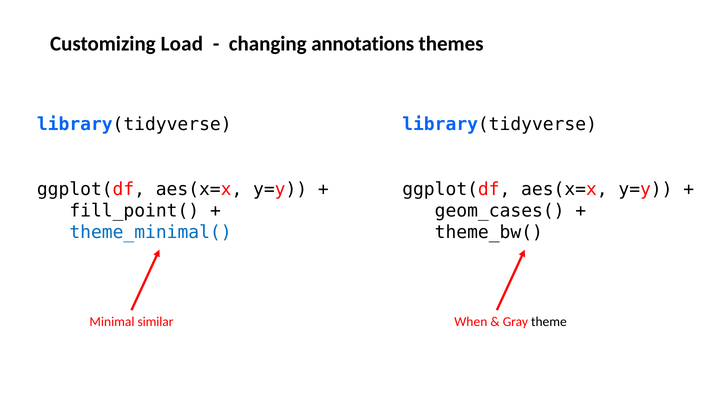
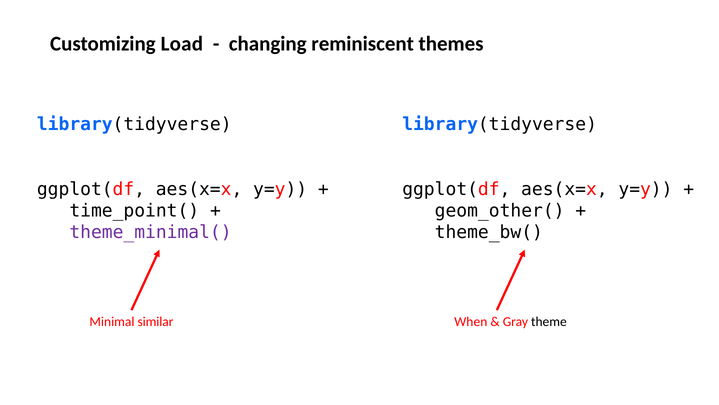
annotations: annotations -> reminiscent (363, 44)
fill_point(: fill_point( -> time_point( (134, 211)
geom_cases(: geom_cases( -> geom_other( (500, 211)
theme_minimal( colour: blue -> purple (151, 232)
